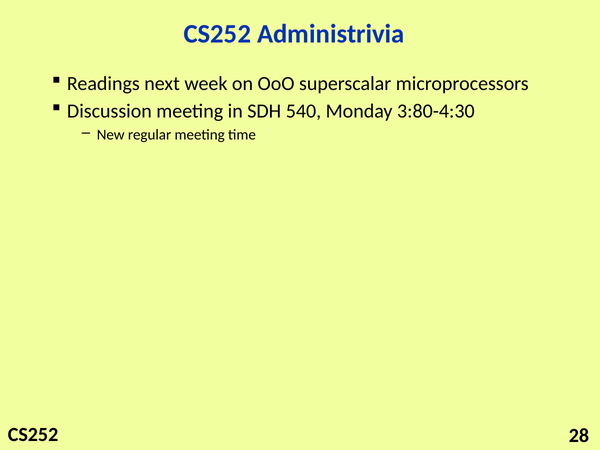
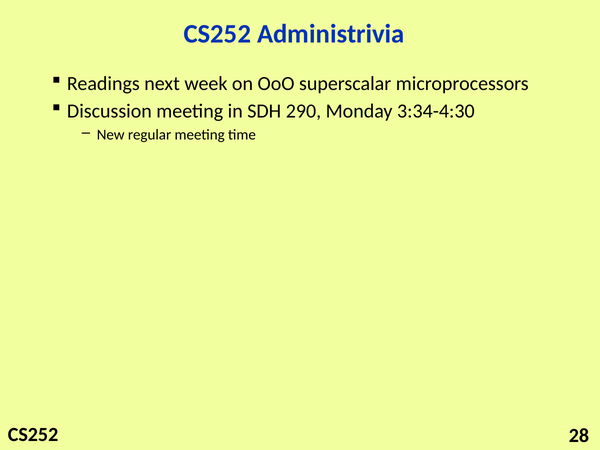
540: 540 -> 290 (303, 111)
3:80-4:30: 3:80-4:30 -> 3:34-4:30 (436, 111)
